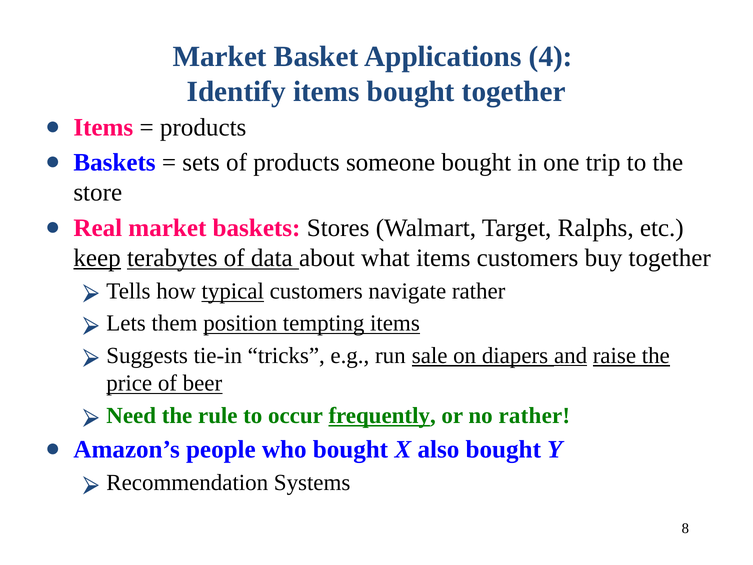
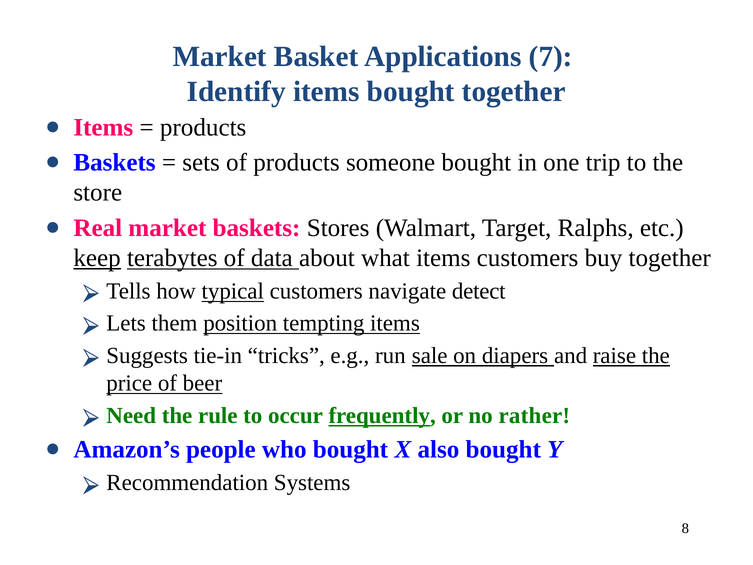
4: 4 -> 7 (551, 57)
navigate rather: rather -> detect (479, 291)
and underline: present -> none (571, 355)
